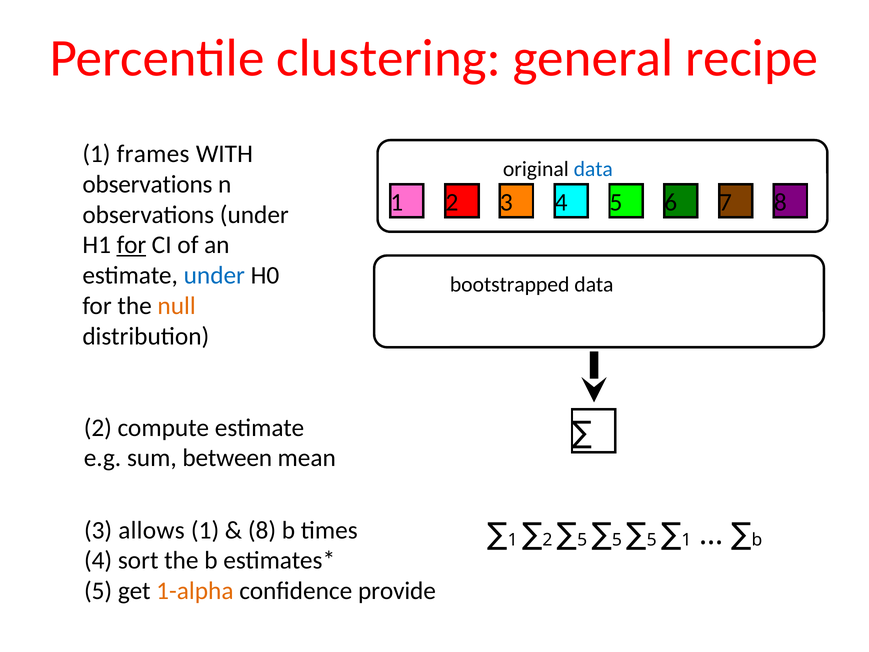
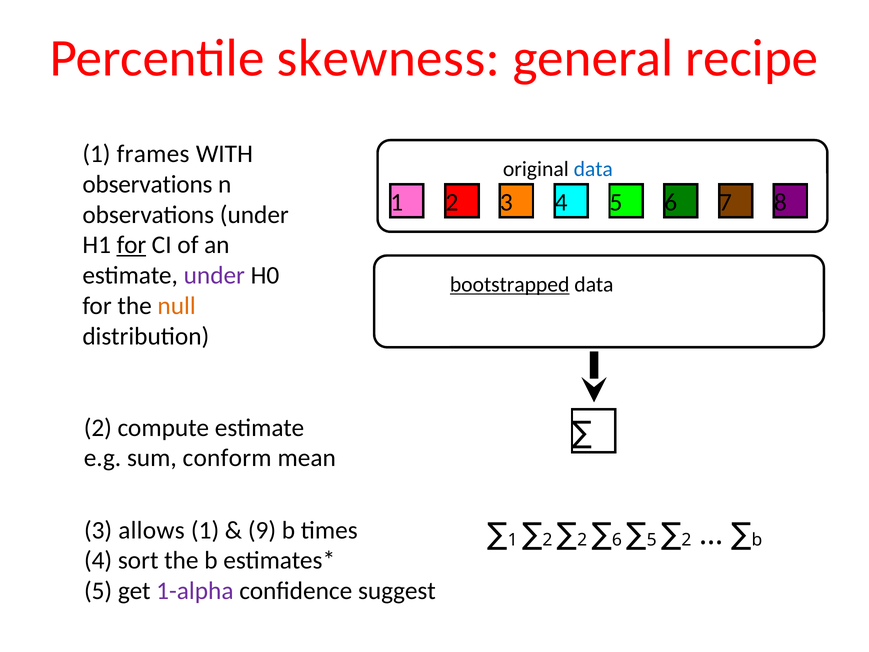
clustering: clustering -> skewness (388, 58)
under colour: blue -> purple (214, 275)
bootstrapped underline: none -> present (510, 285)
between: between -> conform (227, 458)
8: 8 -> 9 (262, 530)
5: 5 -> 2 (582, 540)
5: 5 -> 6 (617, 540)
1: 1 -> 2 (686, 540)
1-alpha colour: orange -> purple (195, 591)
provide: provide -> suggest (397, 591)
